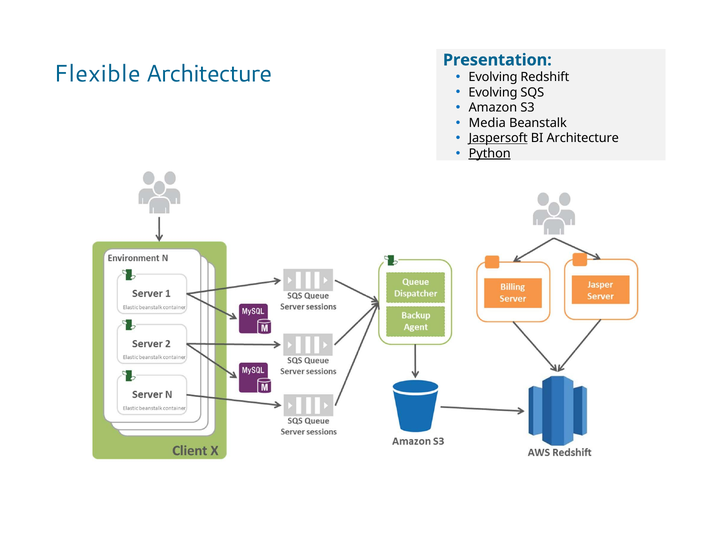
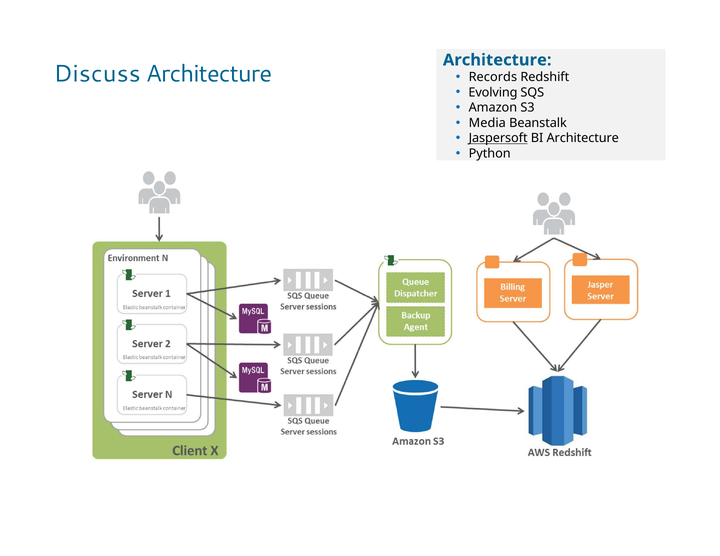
Flexible: Flexible -> Discuss (97, 74)
Architecture Presentation: Presentation -> Architecture (497, 60)
Evolving: Evolving -> Records (493, 77)
Python underline: present -> none (490, 154)
